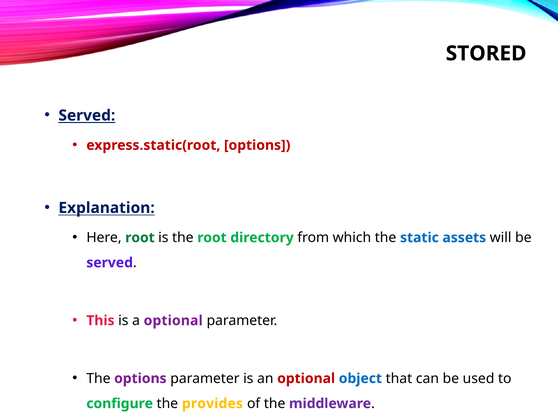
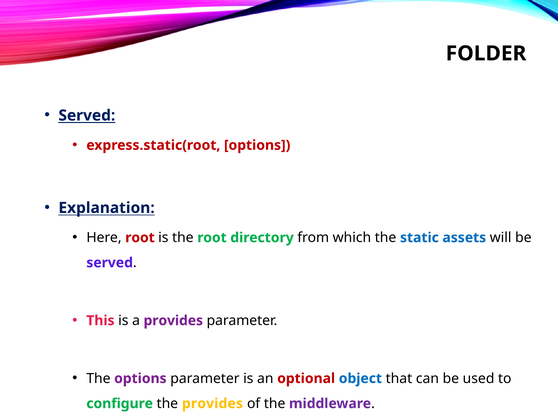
STORED: STORED -> FOLDER (486, 54)
root colour: green -> red (140, 238)
a optional: optional -> provides (173, 321)
